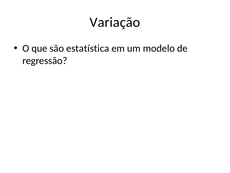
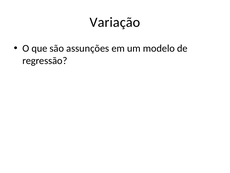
estatística: estatística -> assunções (88, 48)
